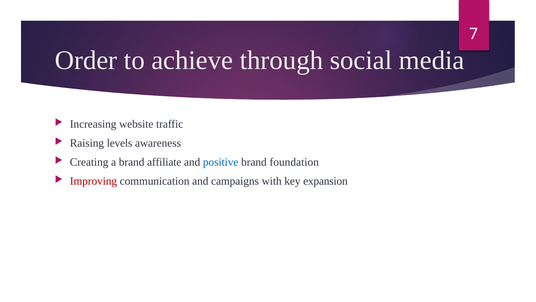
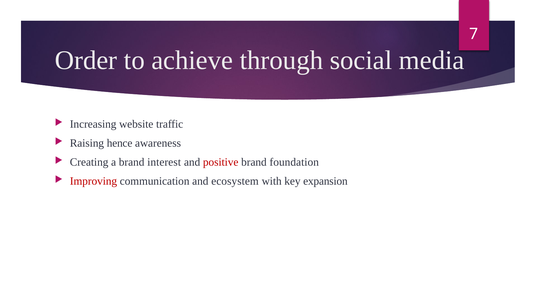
levels: levels -> hence (120, 143)
affiliate: affiliate -> interest (164, 162)
positive colour: blue -> red (221, 162)
campaigns: campaigns -> ecosystem (235, 181)
